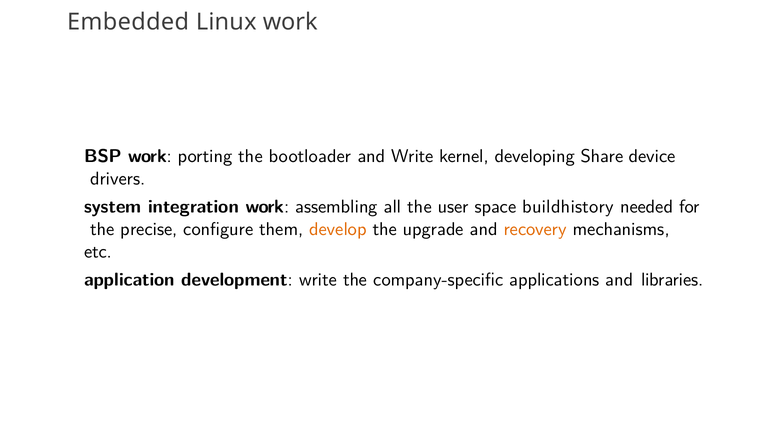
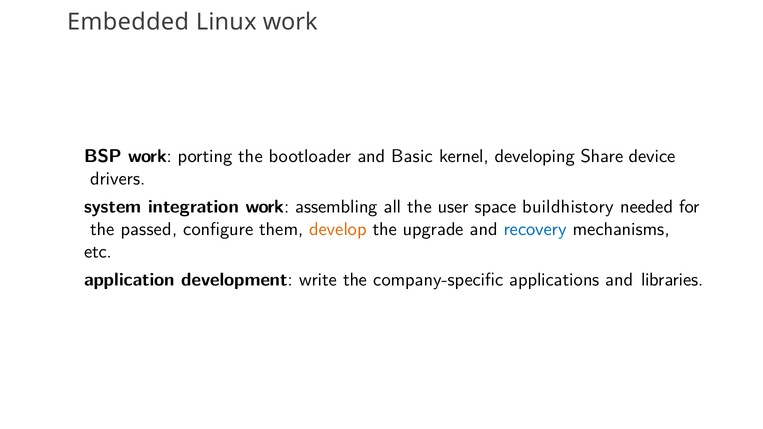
and Write: Write -> Basic (412, 156)
precise: precise -> passed (149, 229)
recovery colour: orange -> blue (535, 229)
